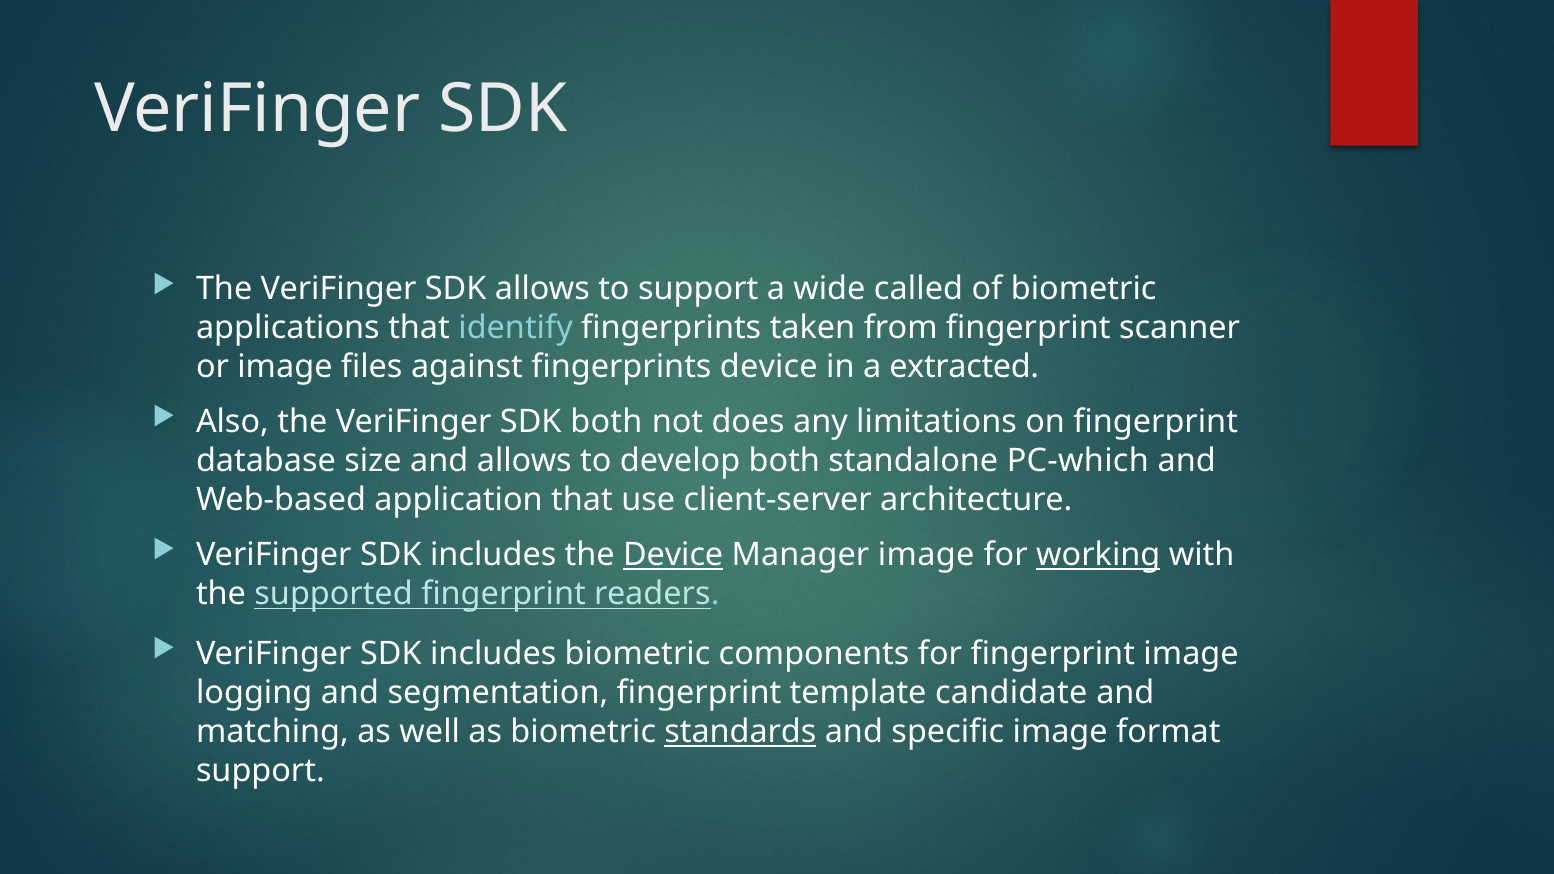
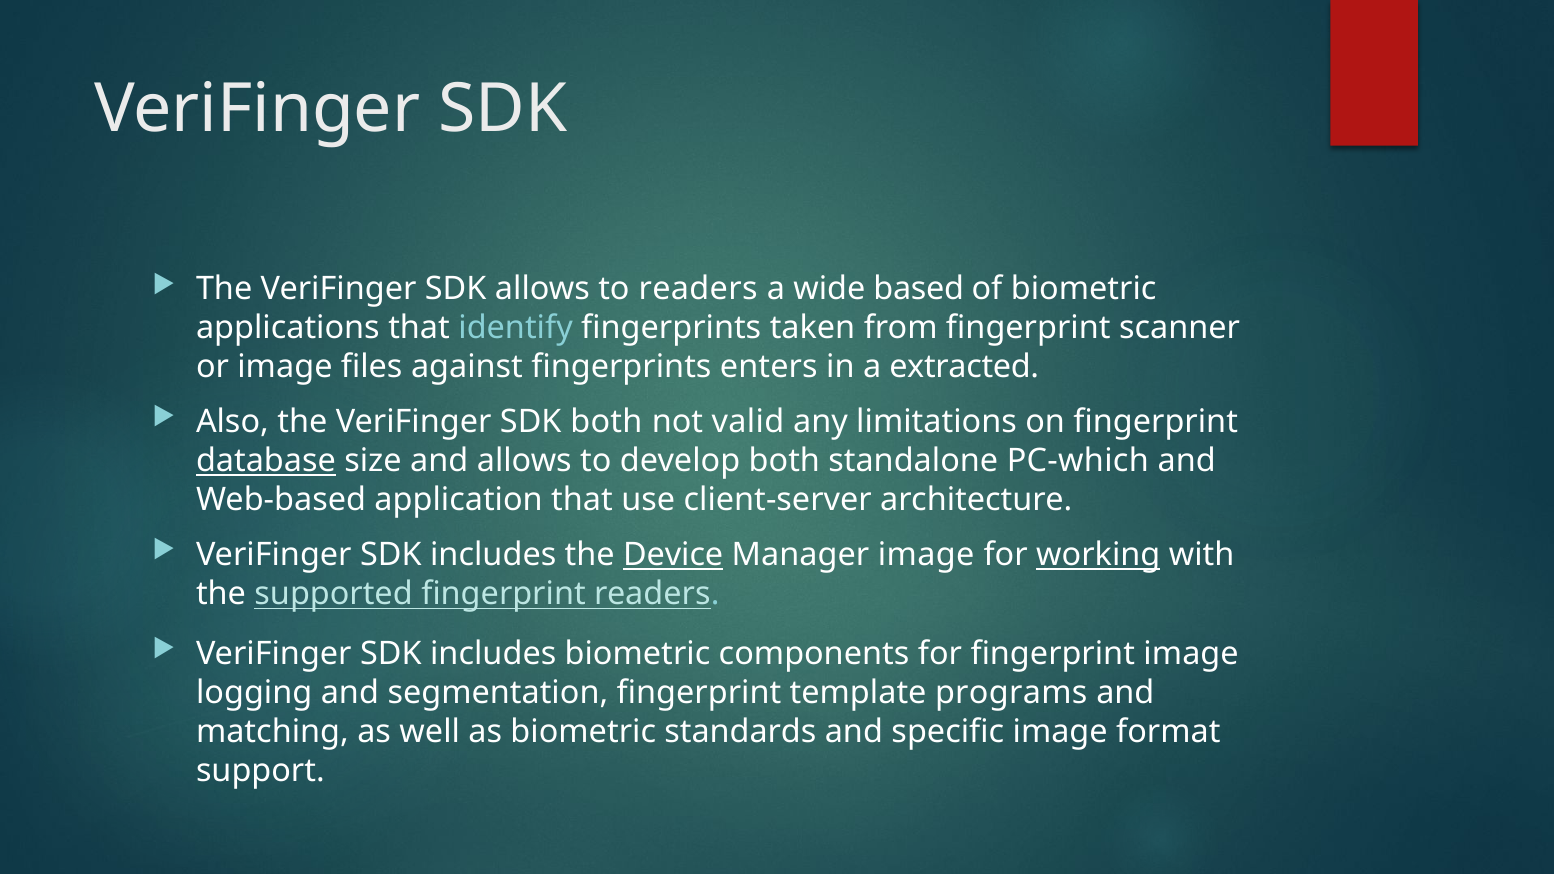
to support: support -> readers (698, 289)
called: called -> based (919, 289)
fingerprints device: device -> enters (769, 367)
does: does -> valid (748, 422)
database underline: none -> present (266, 461)
candidate: candidate -> programs (1011, 693)
standards underline: present -> none (740, 732)
